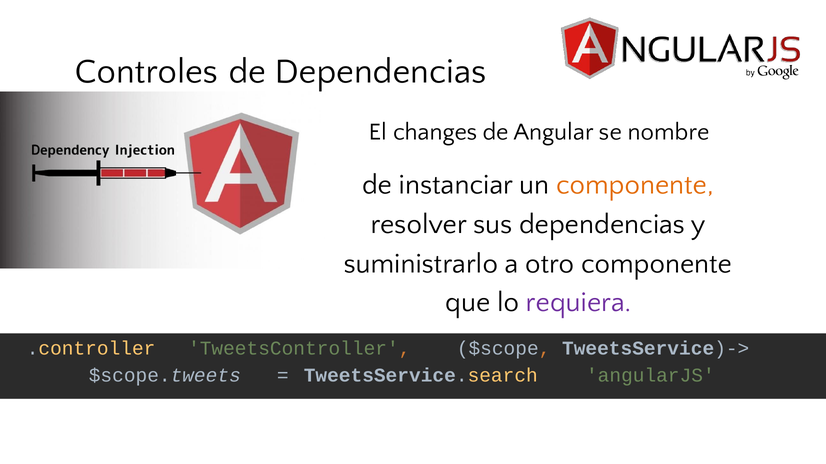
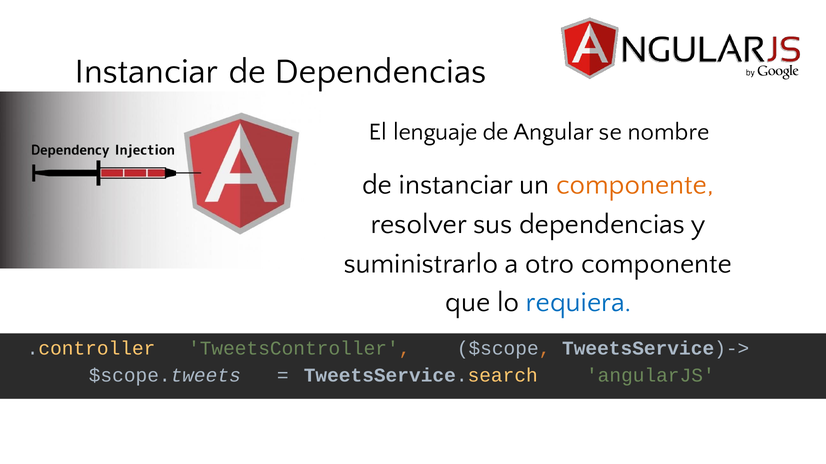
Controles: Controles -> Instanciar (147, 72)
changes: changes -> lenguaje (435, 132)
requiera colour: purple -> blue (579, 302)
